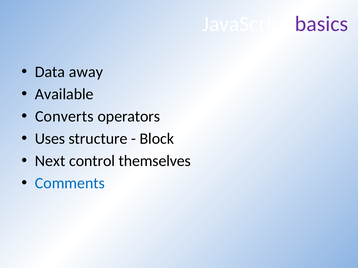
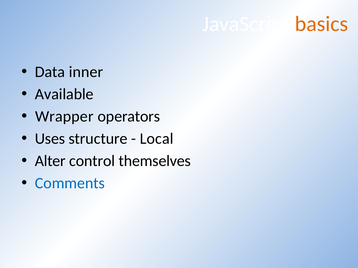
basics colour: purple -> orange (322, 24)
away: away -> inner (86, 72)
Converts: Converts -> Wrapper (64, 117)
Block: Block -> Local (157, 139)
Next: Next -> Alter (50, 161)
